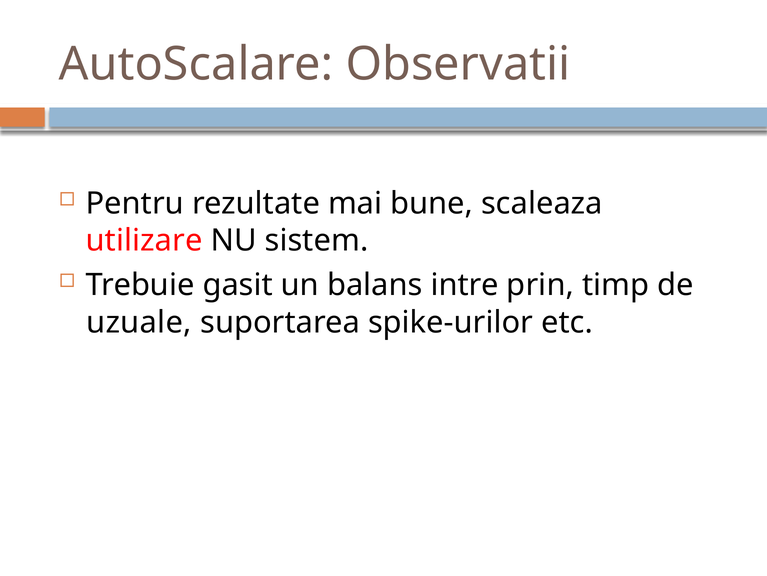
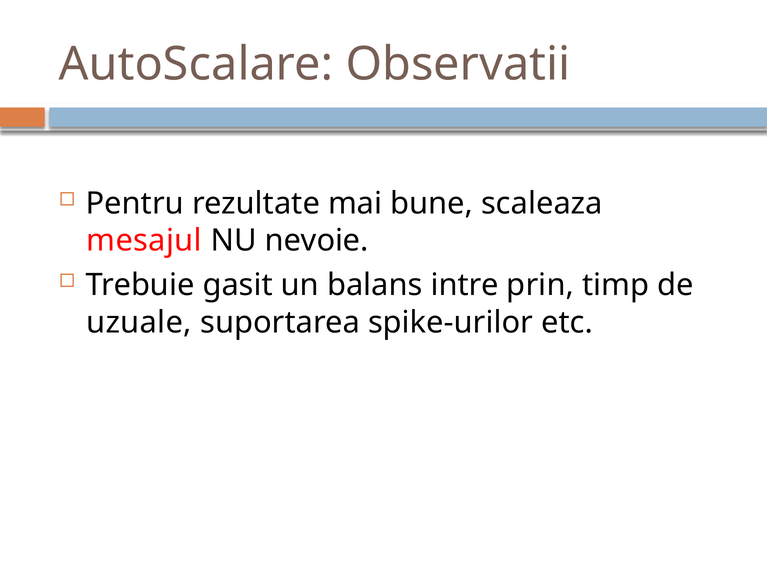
utilizare: utilizare -> mesajul (144, 240)
sistem: sistem -> nevoie (317, 240)
